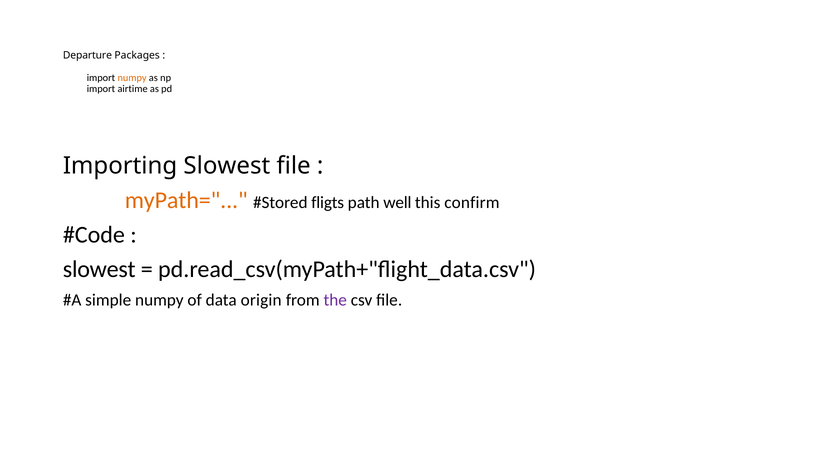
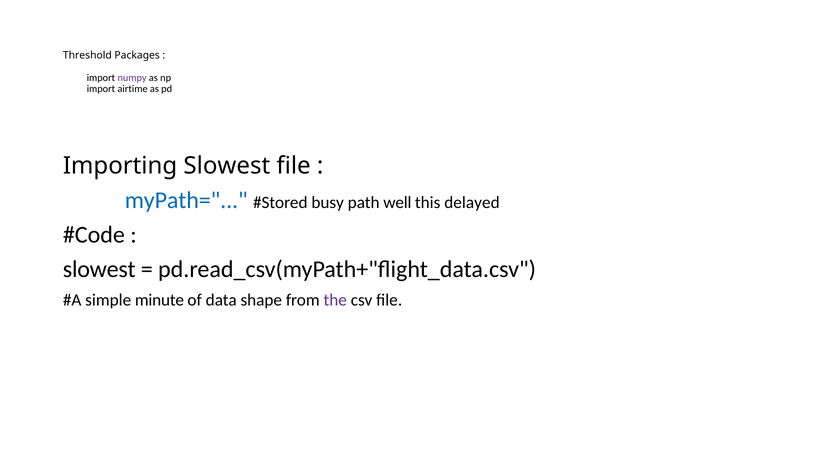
Departure: Departure -> Threshold (87, 56)
numpy colour: orange -> purple (132, 78)
myPath= colour: orange -> blue (186, 200)
fligts: fligts -> busy (328, 202)
confirm: confirm -> delayed (472, 202)
simple numpy: numpy -> minute (159, 300)
origin: origin -> shape (261, 300)
